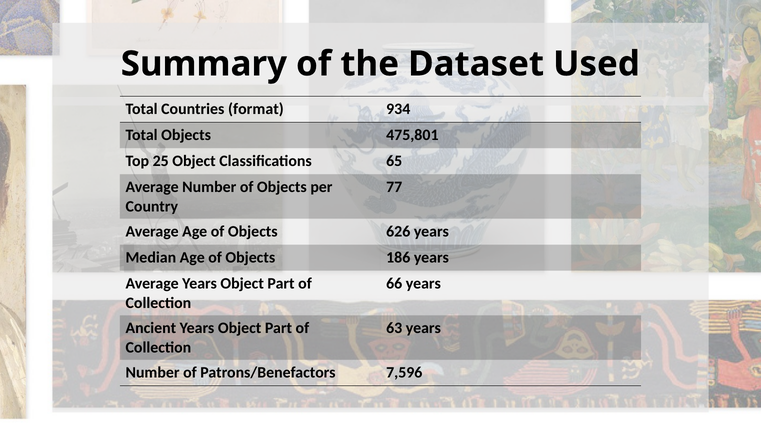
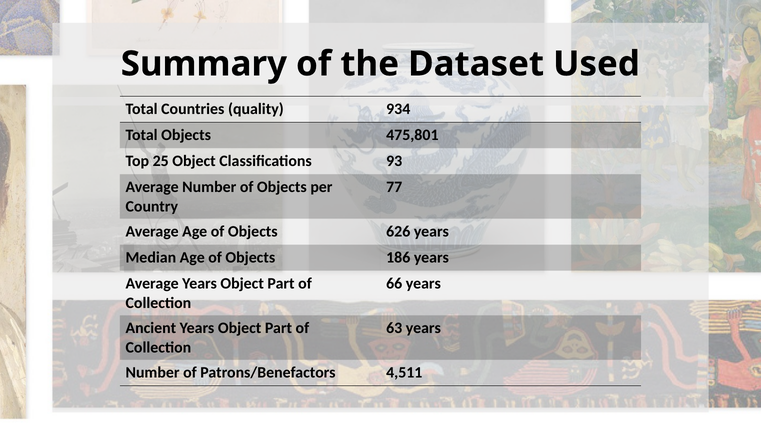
format: format -> quality (256, 109)
65: 65 -> 93 (394, 161)
7,596: 7,596 -> 4,511 (404, 373)
